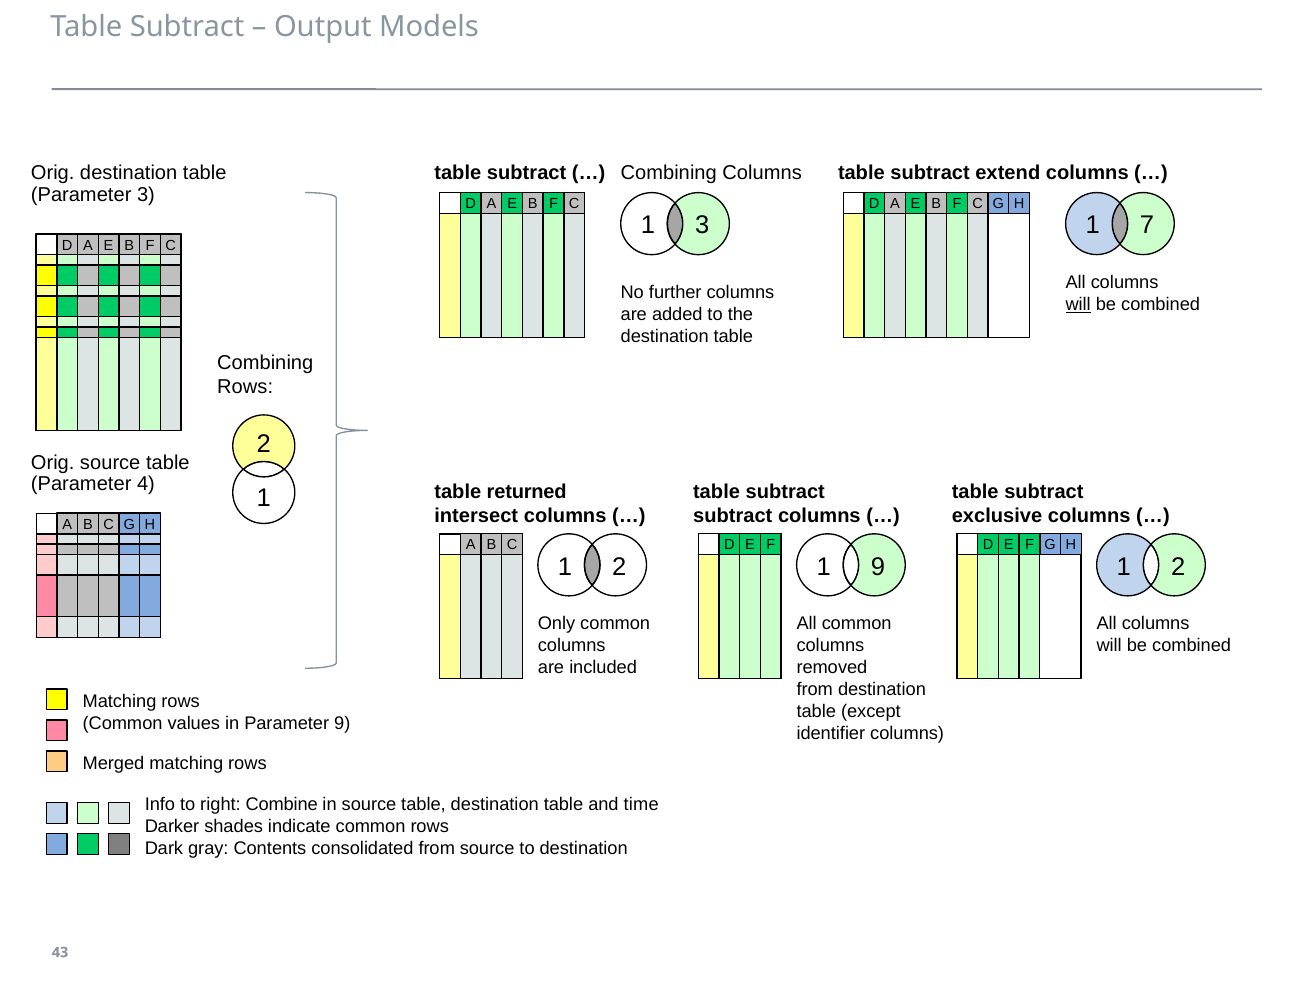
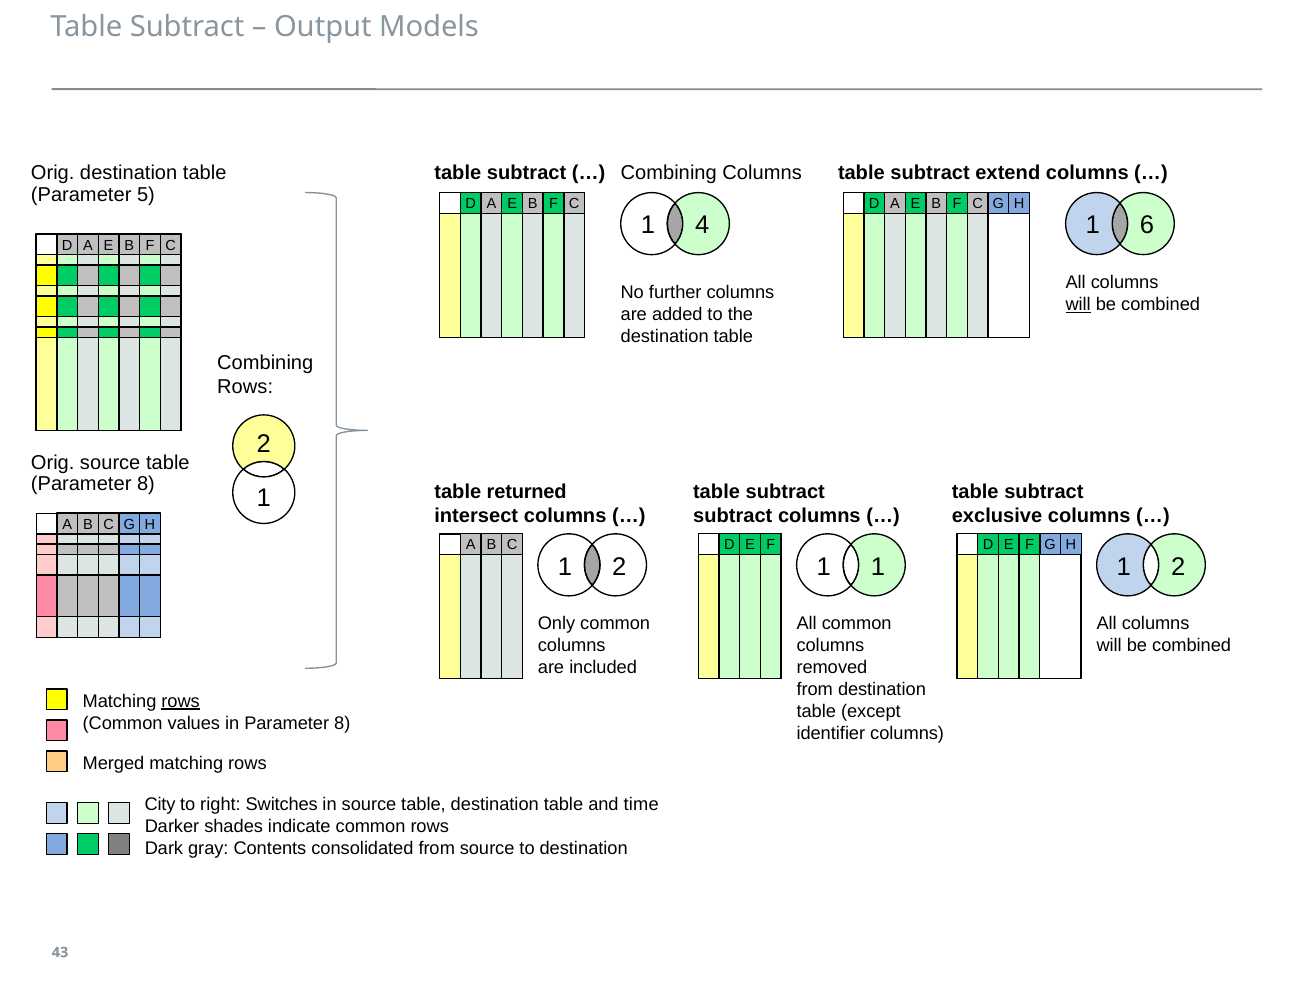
Parameter 3: 3 -> 5 (146, 195)
1 3: 3 -> 4 (702, 226)
7: 7 -> 6 (1147, 225)
4: 4 -> 8 (146, 484)
9: 9 -> 1 (878, 567)
rows underline: none -> present (181, 702)
in Parameter 9: 9 -> 8 (342, 723)
Info: Info -> City (160, 805)
Combine: Combine -> Switches (282, 805)
